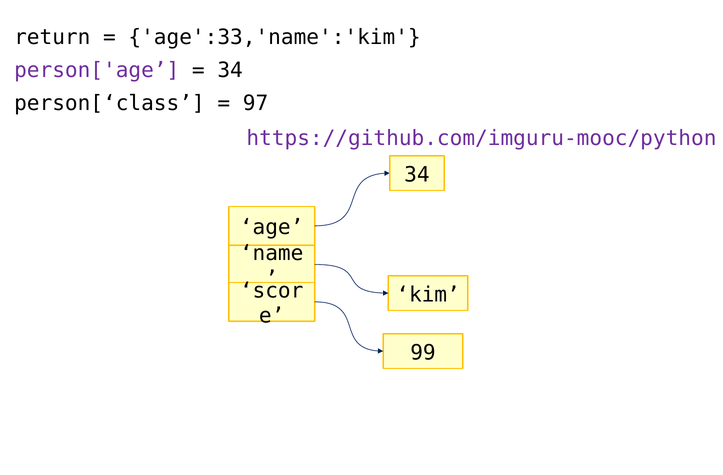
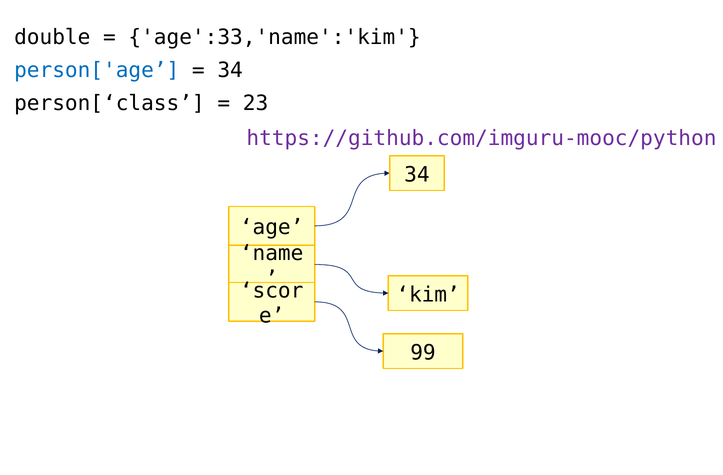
return: return -> double (52, 37)
person['age colour: purple -> blue (97, 70)
97: 97 -> 23 (256, 103)
